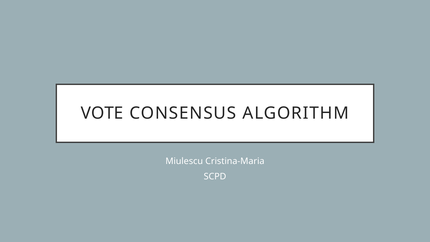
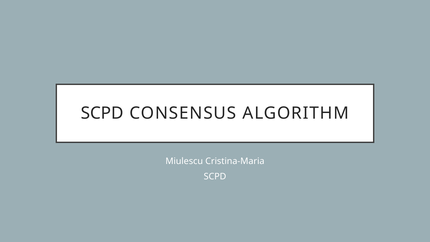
VOTE: VOTE -> SCPD (102, 113)
